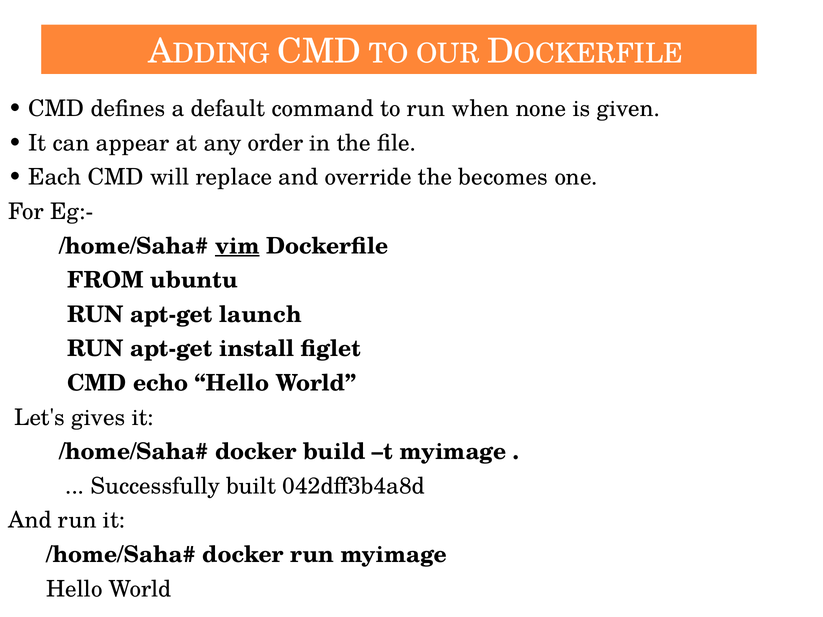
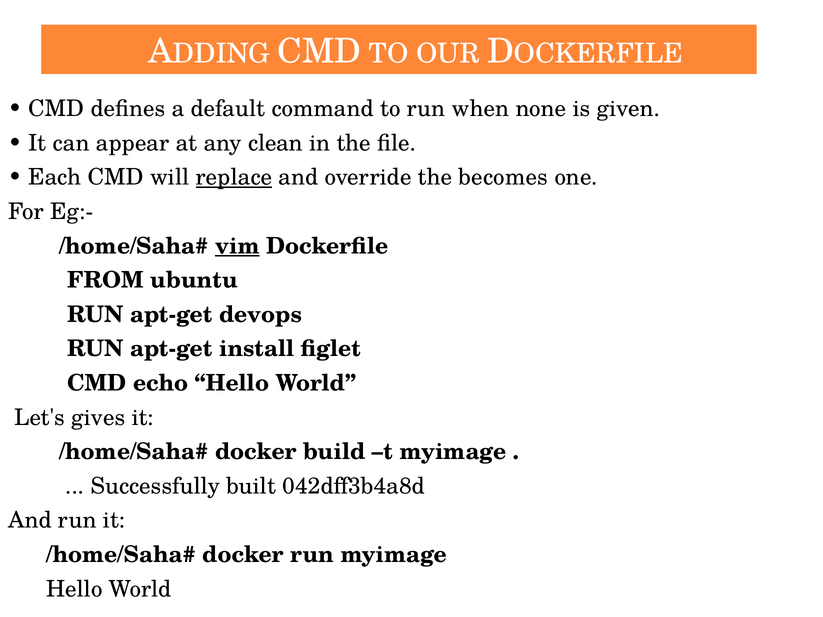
order: order -> clean (275, 143)
replace underline: none -> present (234, 177)
launch: launch -> devops (261, 315)
